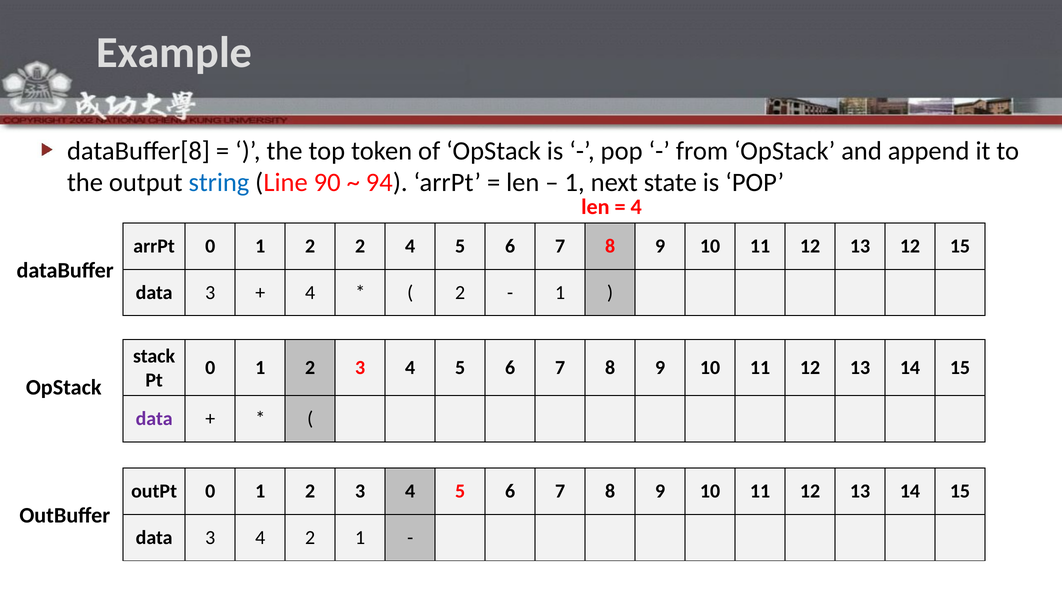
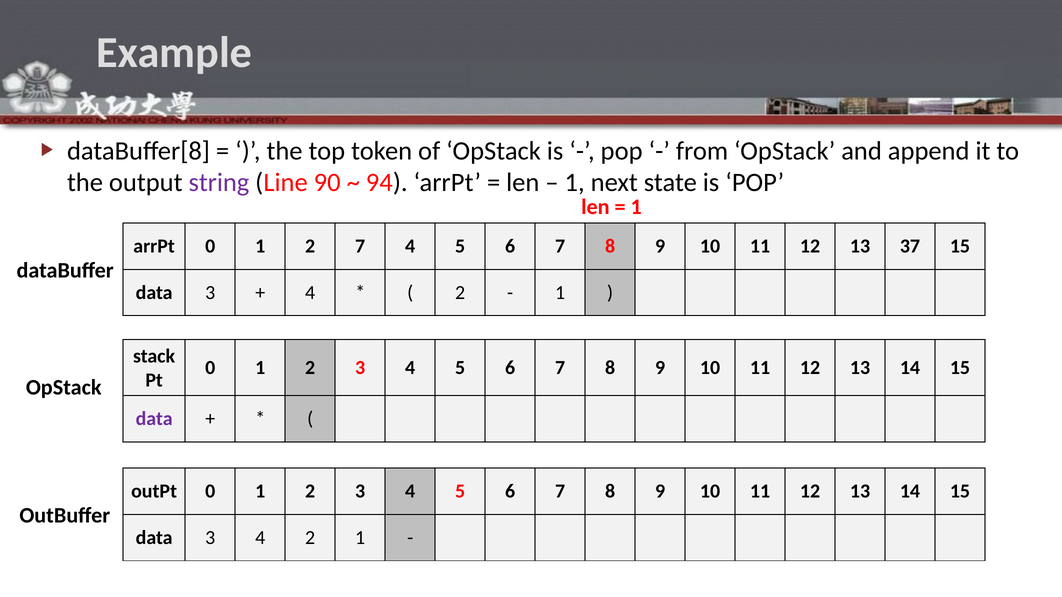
string colour: blue -> purple (219, 183)
4: 4 -> 1 (636, 207)
2 2: 2 -> 7 (360, 246)
13 12: 12 -> 37 (910, 246)
